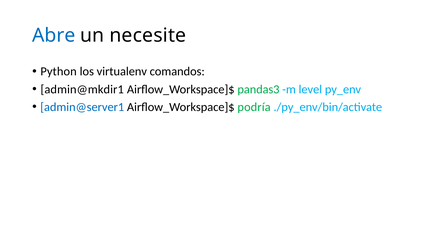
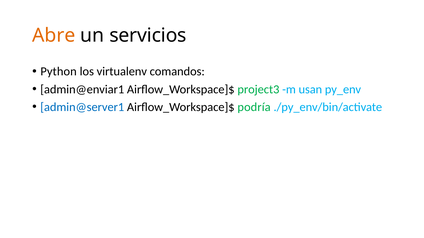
Abre colour: blue -> orange (54, 36)
necesite: necesite -> servicios (148, 36)
admin@mkdir1: admin@mkdir1 -> admin@enviar1 (82, 89)
pandas3: pandas3 -> project3 (258, 89)
level: level -> usan (310, 89)
